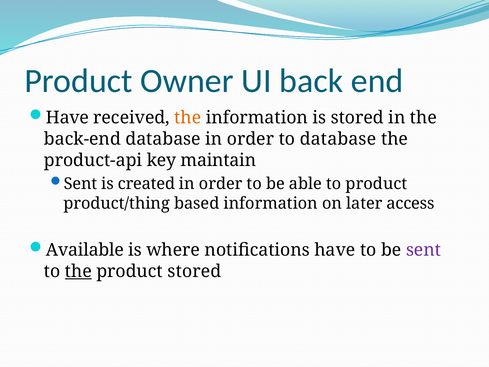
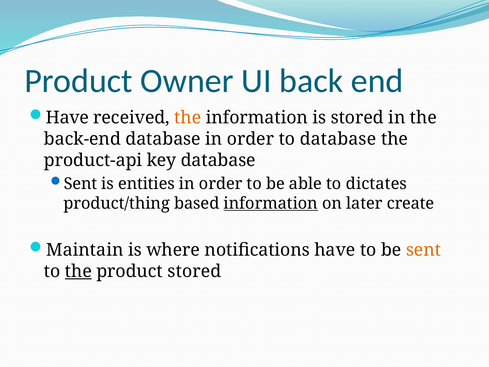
key maintain: maintain -> database (218, 160)
created: created -> entities (146, 184)
to product: product -> dictates (376, 184)
information underline: none -> present (271, 203)
access: access -> create (410, 203)
Available: Available -> Maintain (85, 250)
sent colour: purple -> orange (424, 250)
